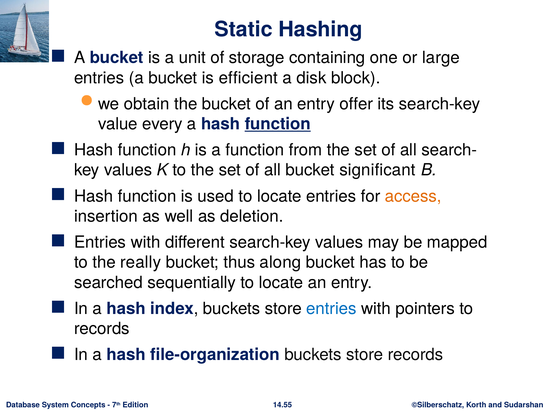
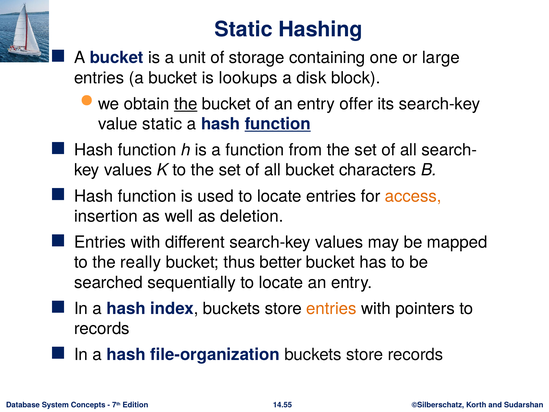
efficient: efficient -> lookups (248, 78)
the underline: none -> present (186, 104)
value every: every -> static (162, 124)
significant: significant -> characters (378, 170)
along: along -> better (281, 262)
entries colour: blue -> orange (331, 308)
